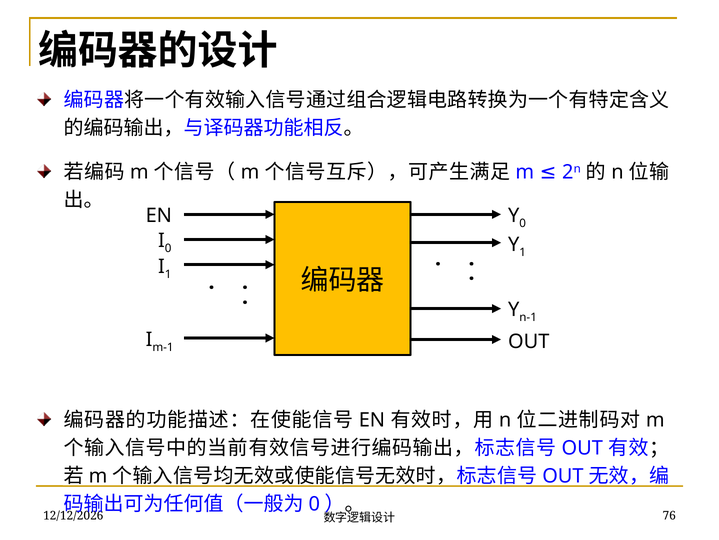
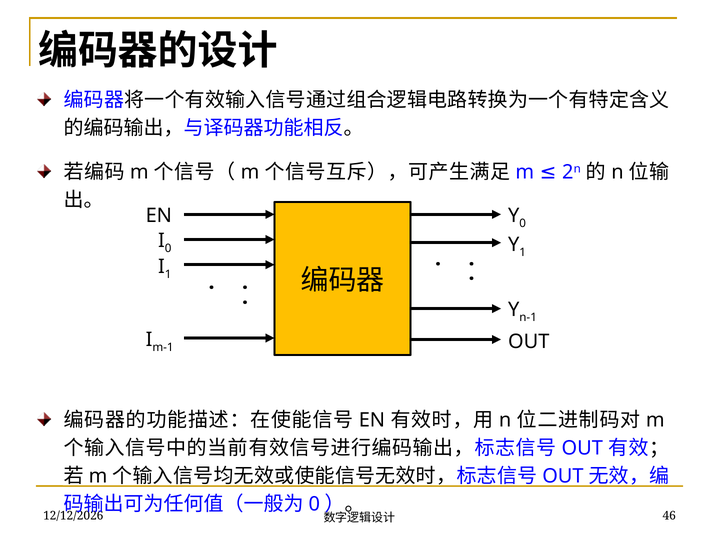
76: 76 -> 46 (669, 515)
